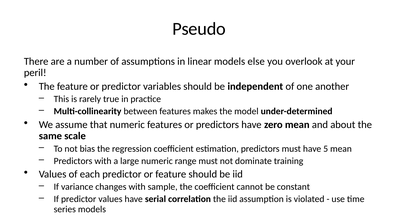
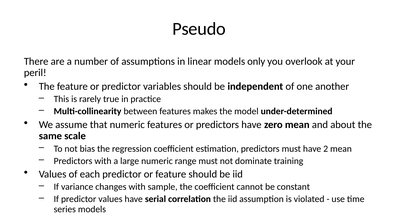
else: else -> only (256, 61)
5: 5 -> 2 (326, 149)
